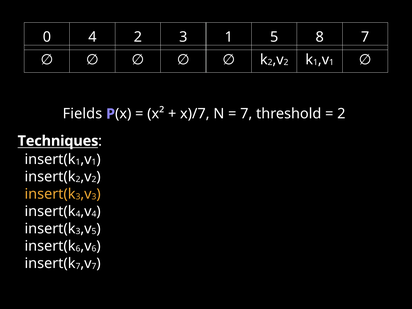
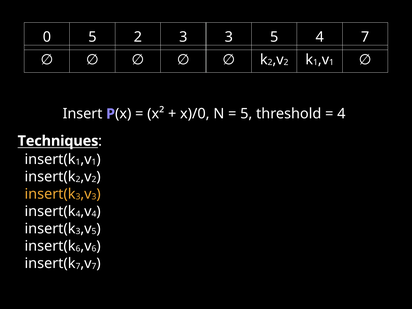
0 4: 4 -> 5 (92, 37)
3 1: 1 -> 3 (229, 37)
5 8: 8 -> 4 (320, 37)
Fields: Fields -> Insert (83, 114)
x)/7: x)/7 -> x)/0 (195, 114)
7: 7 -> 5 (246, 114)
2: 2 -> 4 (341, 114)
